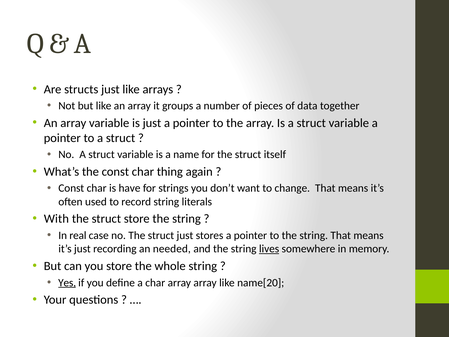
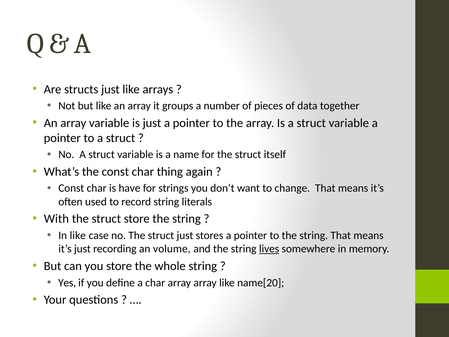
In real: real -> like (78, 235)
needed: needed -> volume (172, 249)
Yes underline: present -> none (67, 282)
